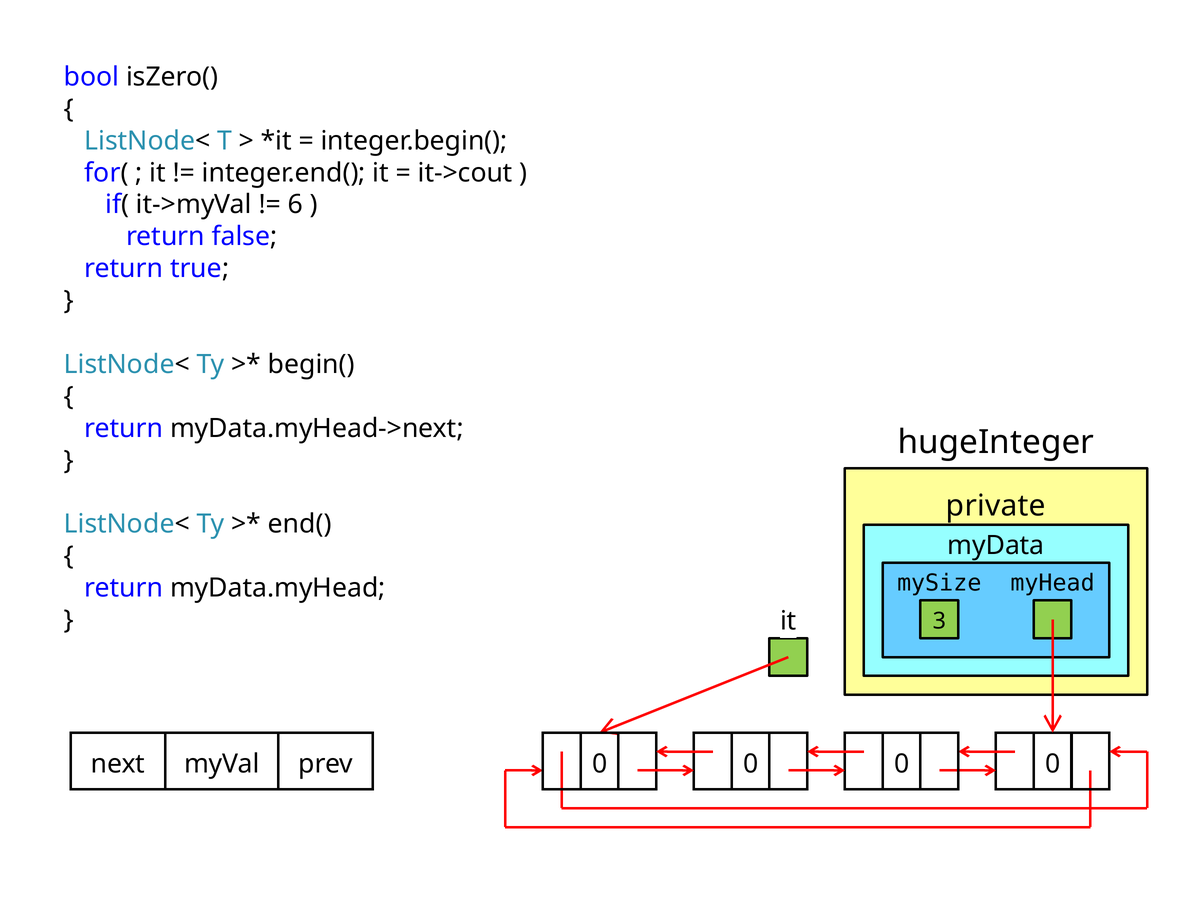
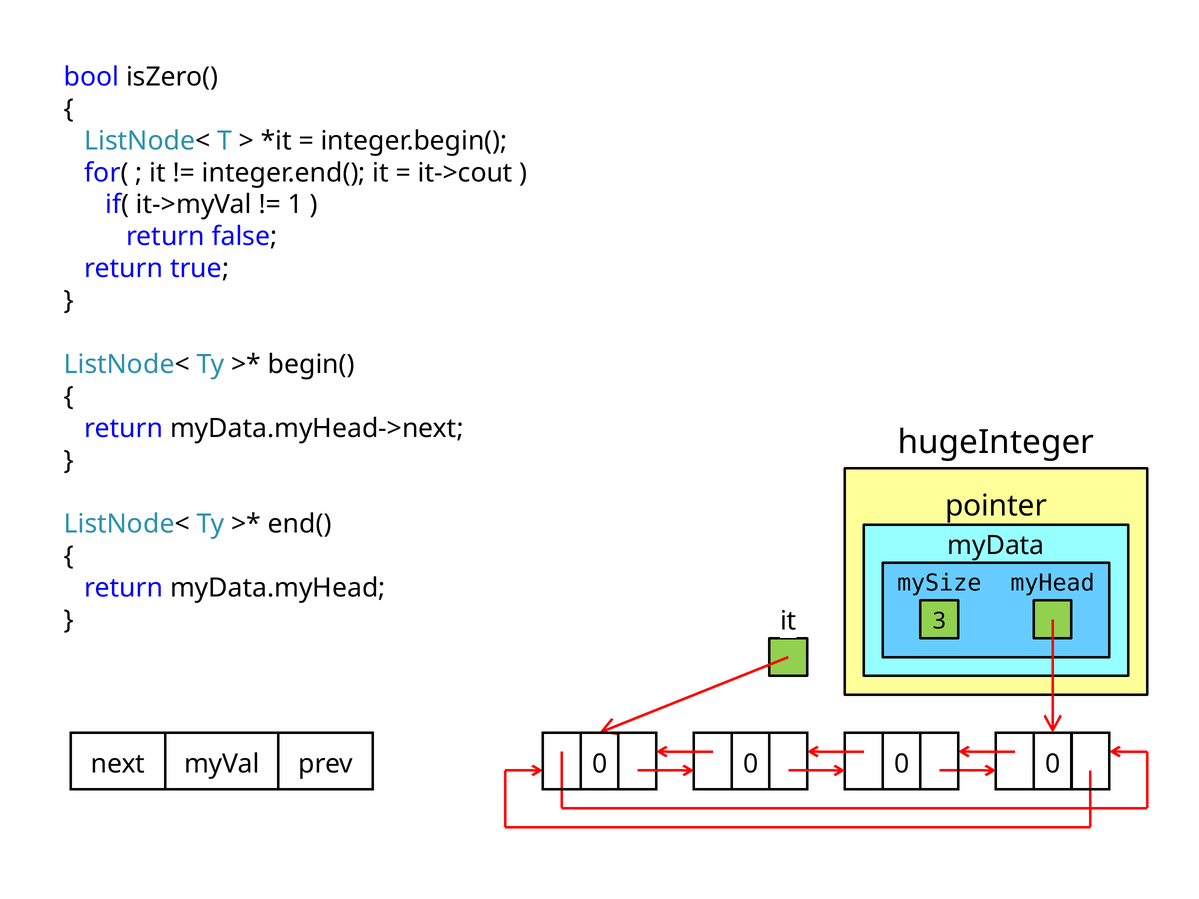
6: 6 -> 1 (295, 205)
private: private -> pointer (996, 506)
